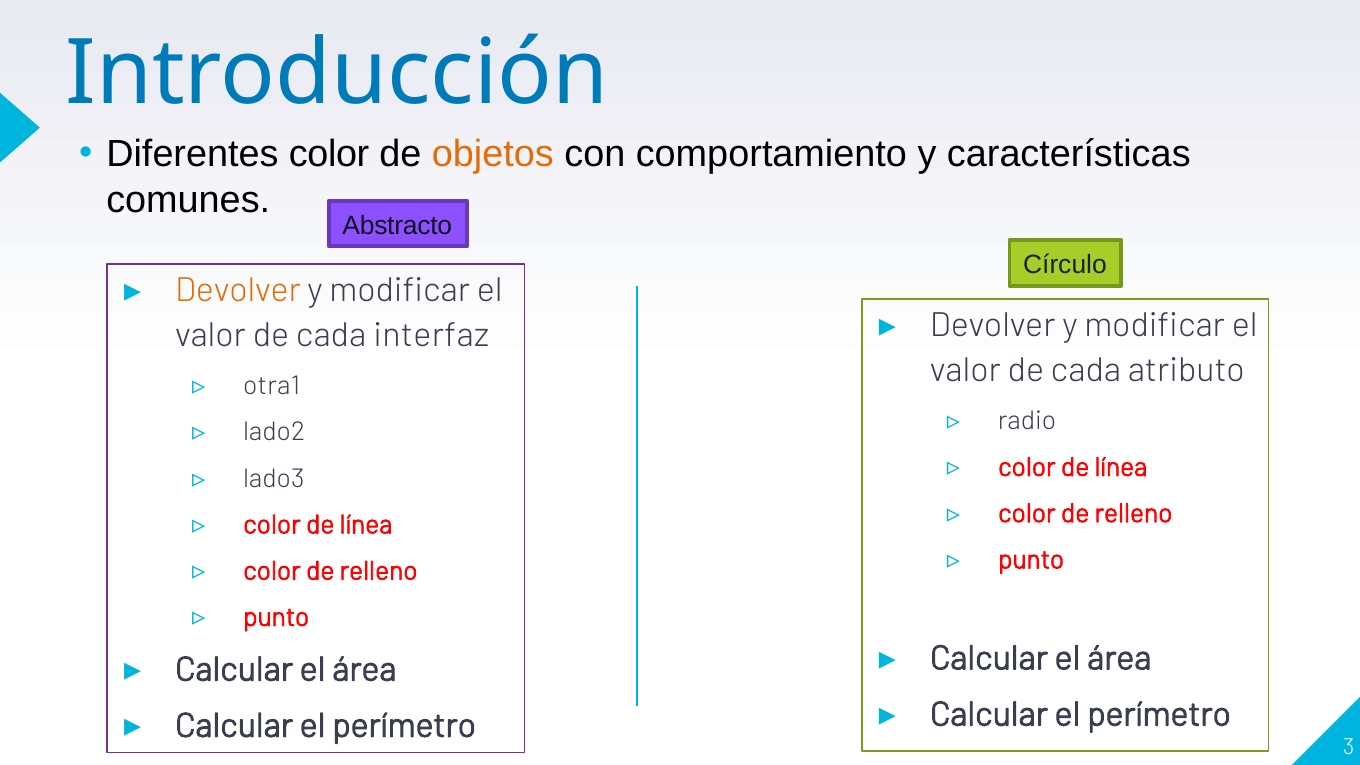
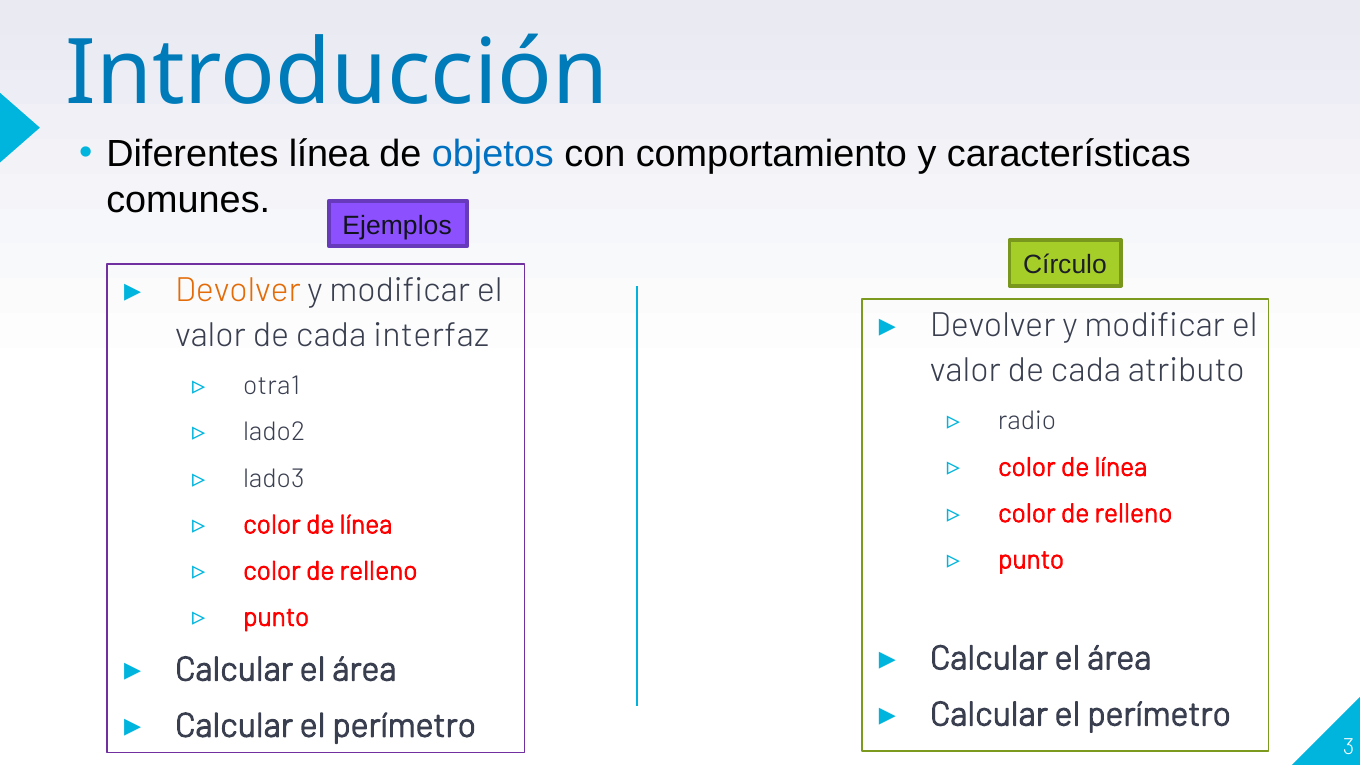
Diferentes color: color -> línea (329, 154)
objetos colour: orange -> blue (493, 154)
Abstracto: Abstracto -> Ejemplos (397, 225)
